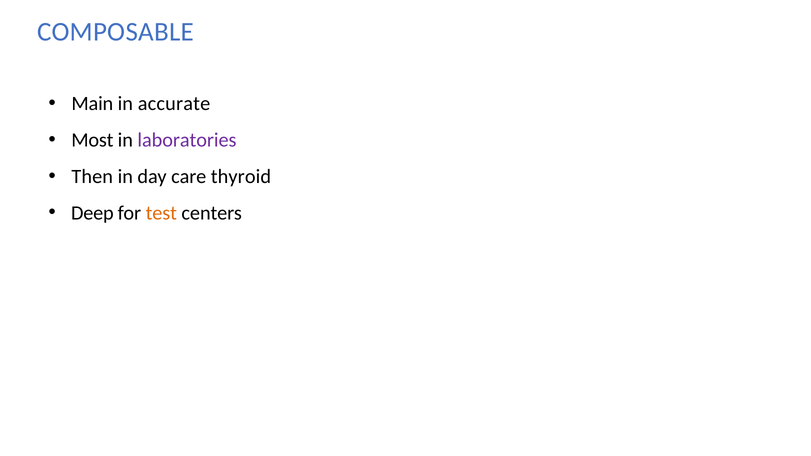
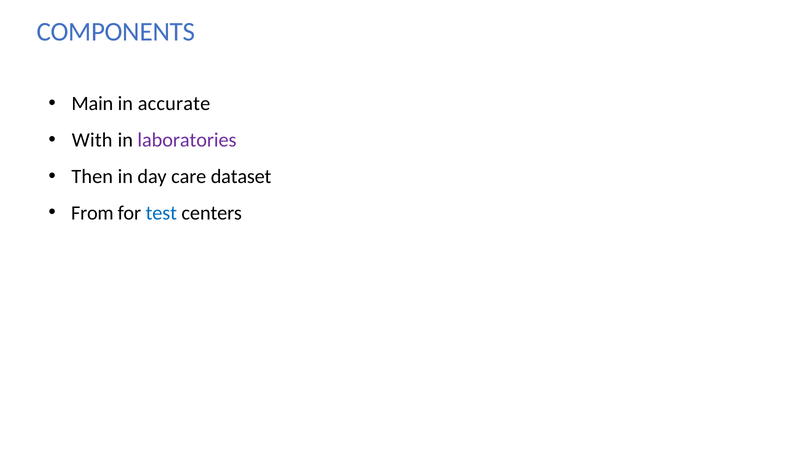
COMPOSABLE: COMPOSABLE -> COMPONENTS (116, 32)
Most: Most -> With (92, 140)
thyroid: thyroid -> dataset (241, 177)
Deep: Deep -> From (92, 213)
test colour: orange -> blue (161, 213)
